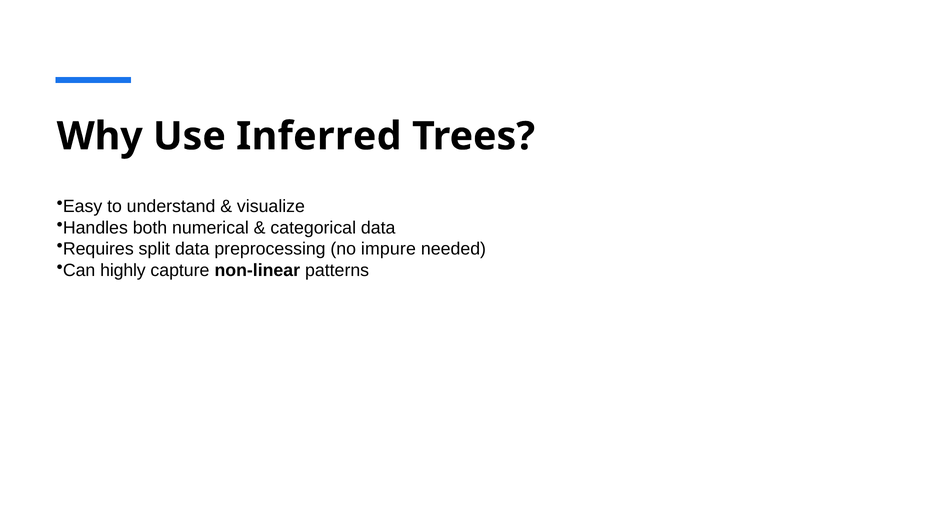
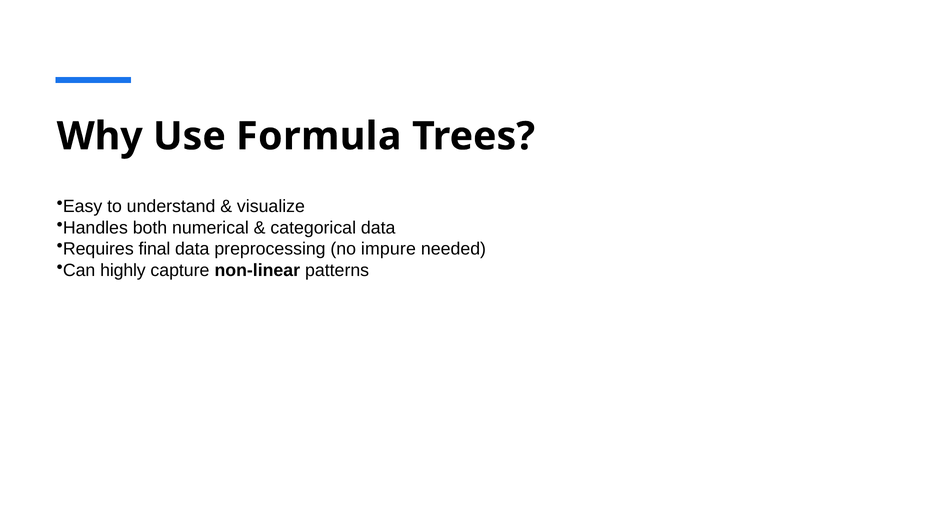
Inferred: Inferred -> Formula (319, 136)
split: split -> final (154, 249)
